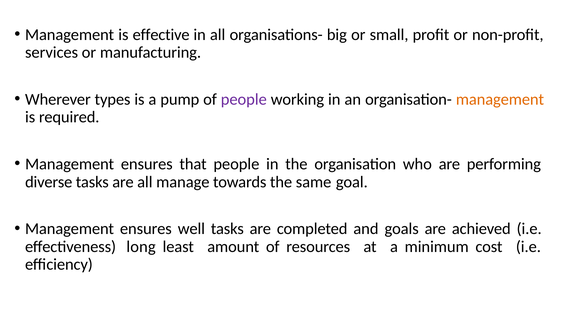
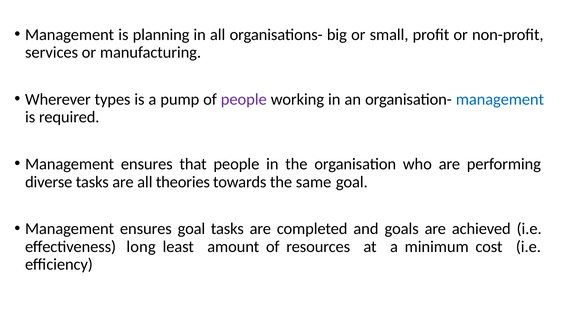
effective: effective -> planning (161, 35)
management colour: orange -> blue (500, 99)
manage: manage -> theories (183, 182)
ensures well: well -> goal (191, 229)
